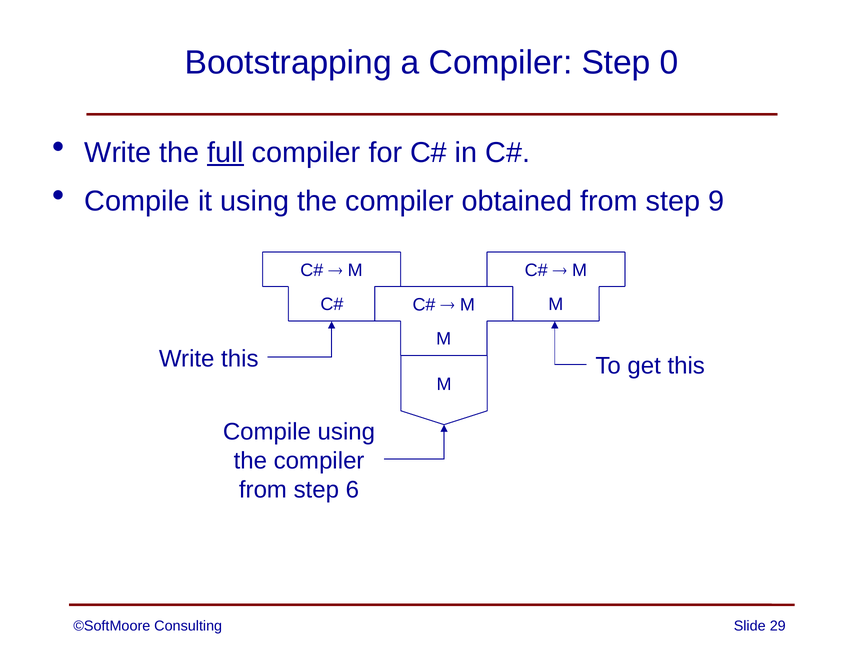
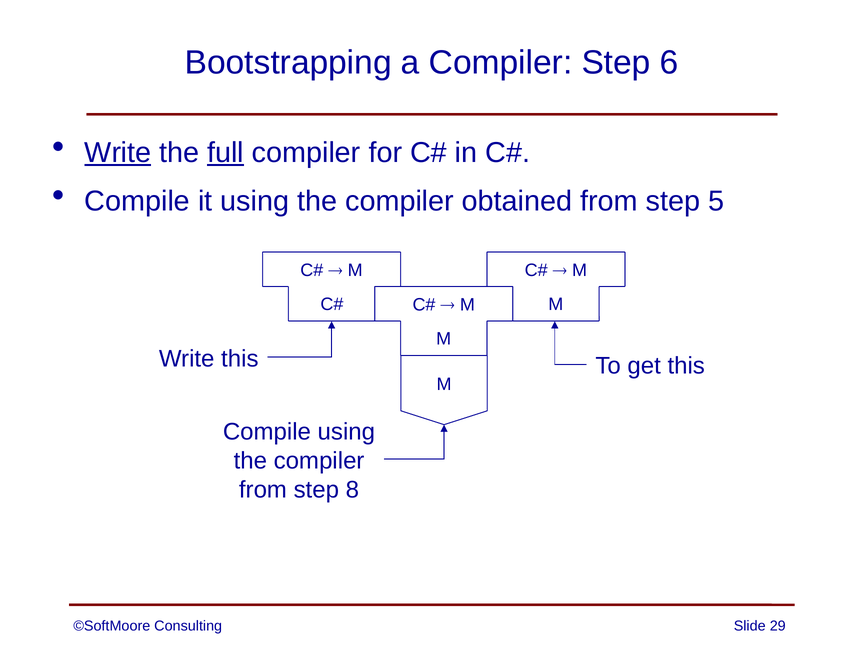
0: 0 -> 6 (669, 63)
Write underline: none -> present (118, 153)
9: 9 -> 5 (716, 201)
6: 6 -> 8 (352, 490)
